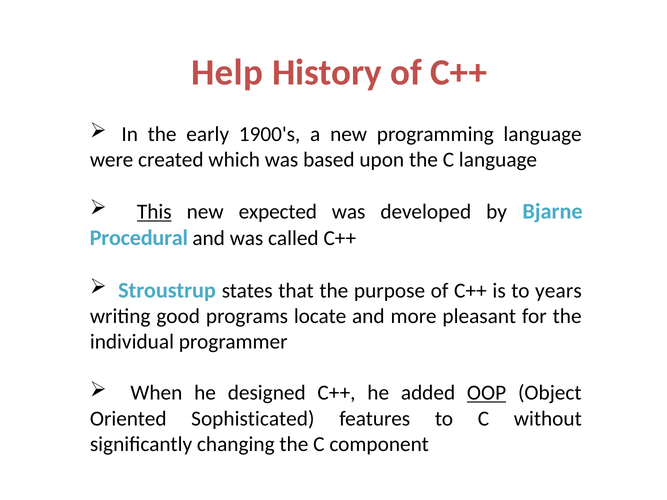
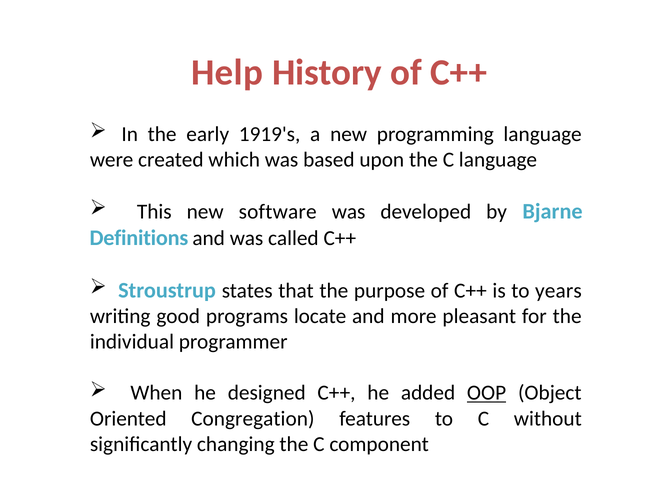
1900's: 1900's -> 1919's (270, 134)
This underline: present -> none (154, 212)
expected: expected -> software (278, 212)
Procedural: Procedural -> Definitions (139, 238)
Sophisticated: Sophisticated -> Congregation (253, 419)
